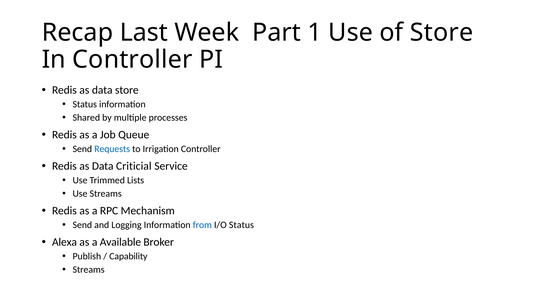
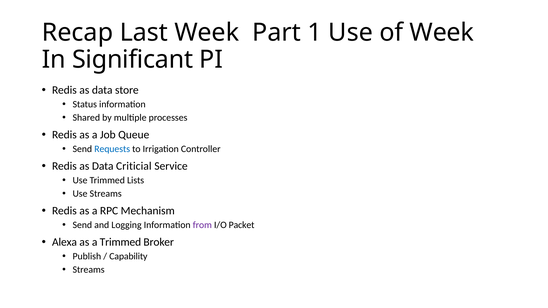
of Store: Store -> Week (442, 32)
In Controller: Controller -> Significant (133, 60)
from colour: blue -> purple (202, 225)
I/O Status: Status -> Packet (242, 225)
a Available: Available -> Trimmed (120, 242)
